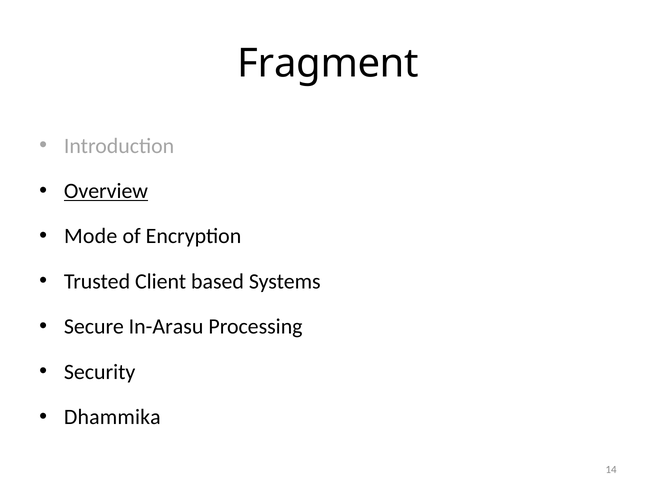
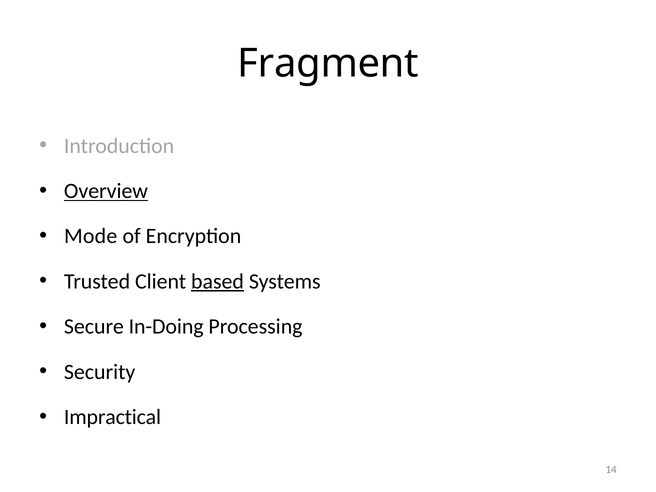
based underline: none -> present (218, 281)
In-Arasu: In-Arasu -> In-Doing (166, 327)
Dhammika: Dhammika -> Impractical (113, 417)
